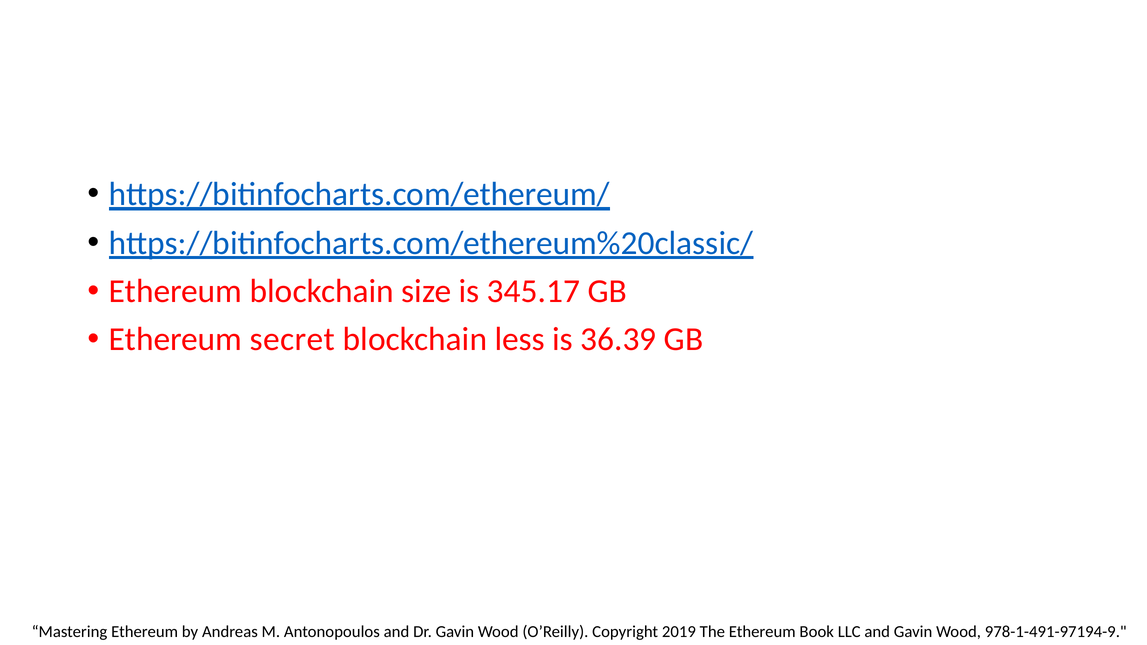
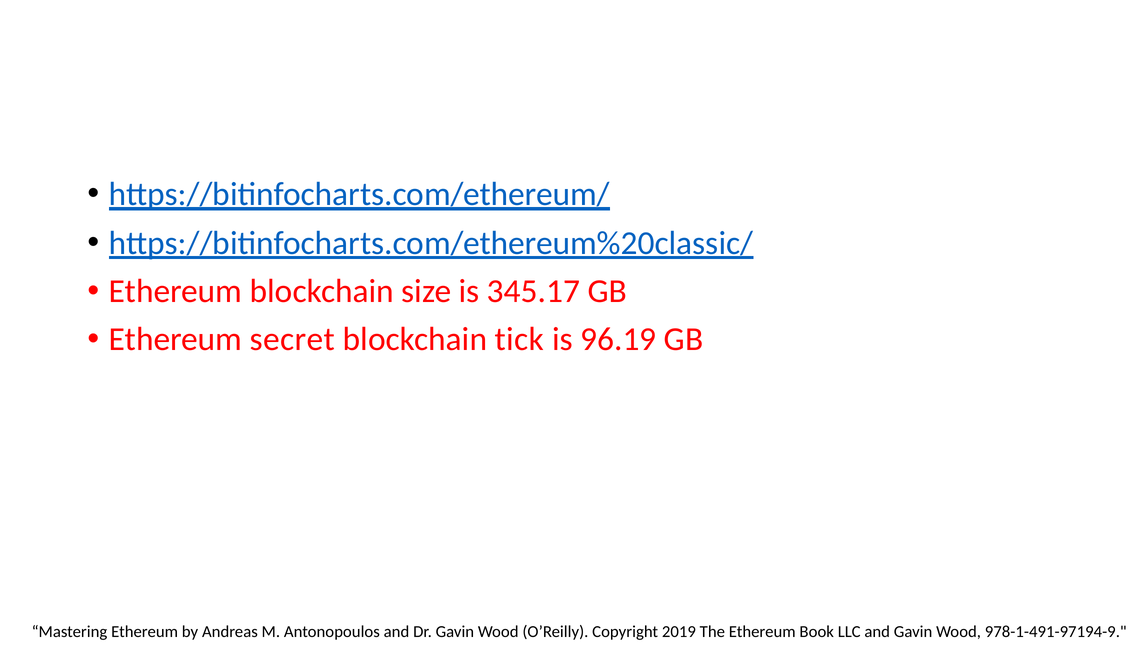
less: less -> tick (519, 339)
36.39: 36.39 -> 96.19 (618, 339)
